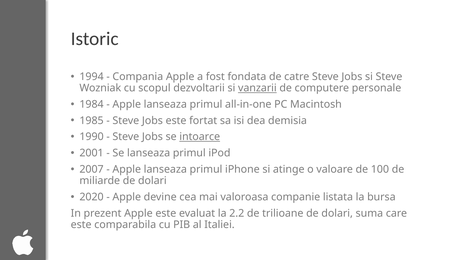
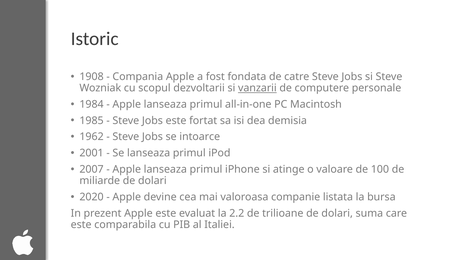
1994: 1994 -> 1908 (92, 77)
1990: 1990 -> 1962 (92, 137)
intoarce underline: present -> none (200, 137)
